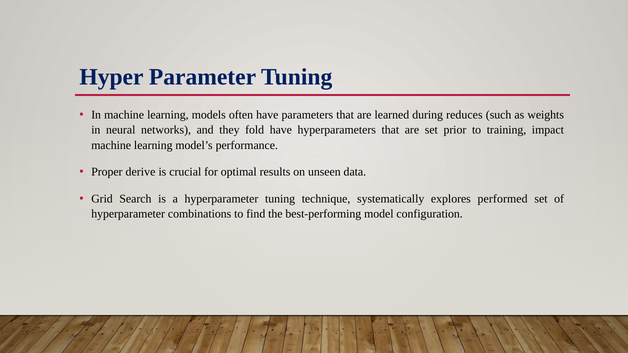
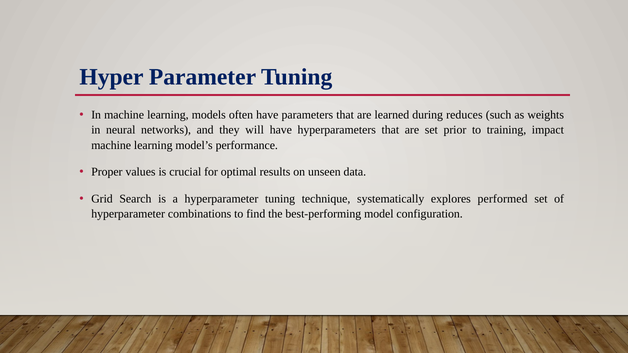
fold: fold -> will (255, 130)
derive: derive -> values (141, 172)
